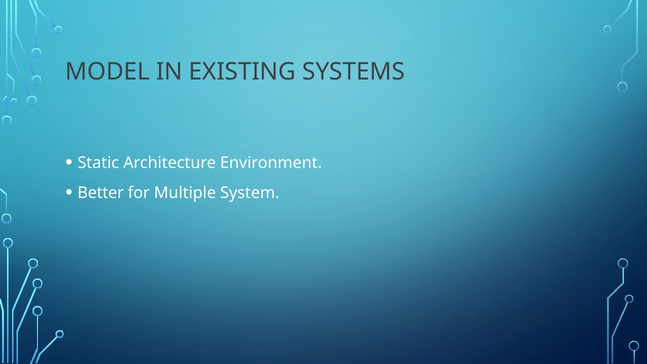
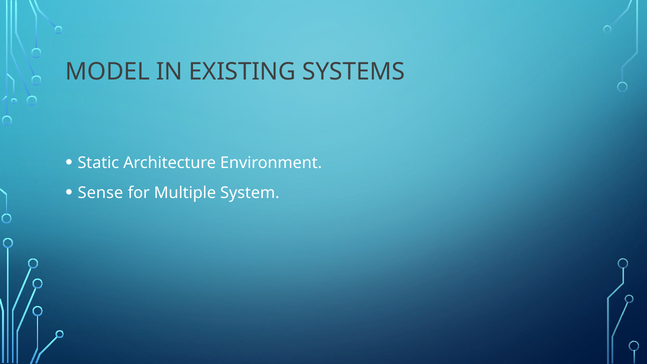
Better: Better -> Sense (100, 193)
